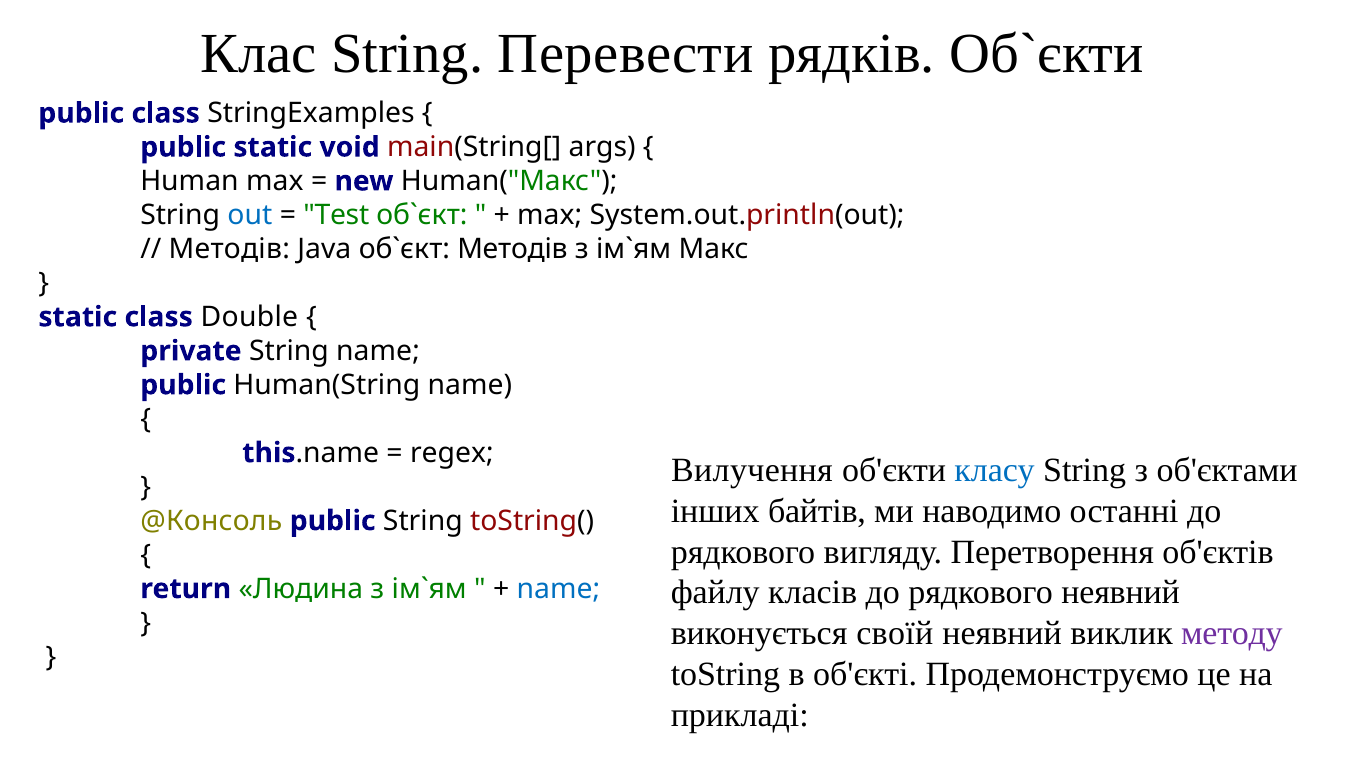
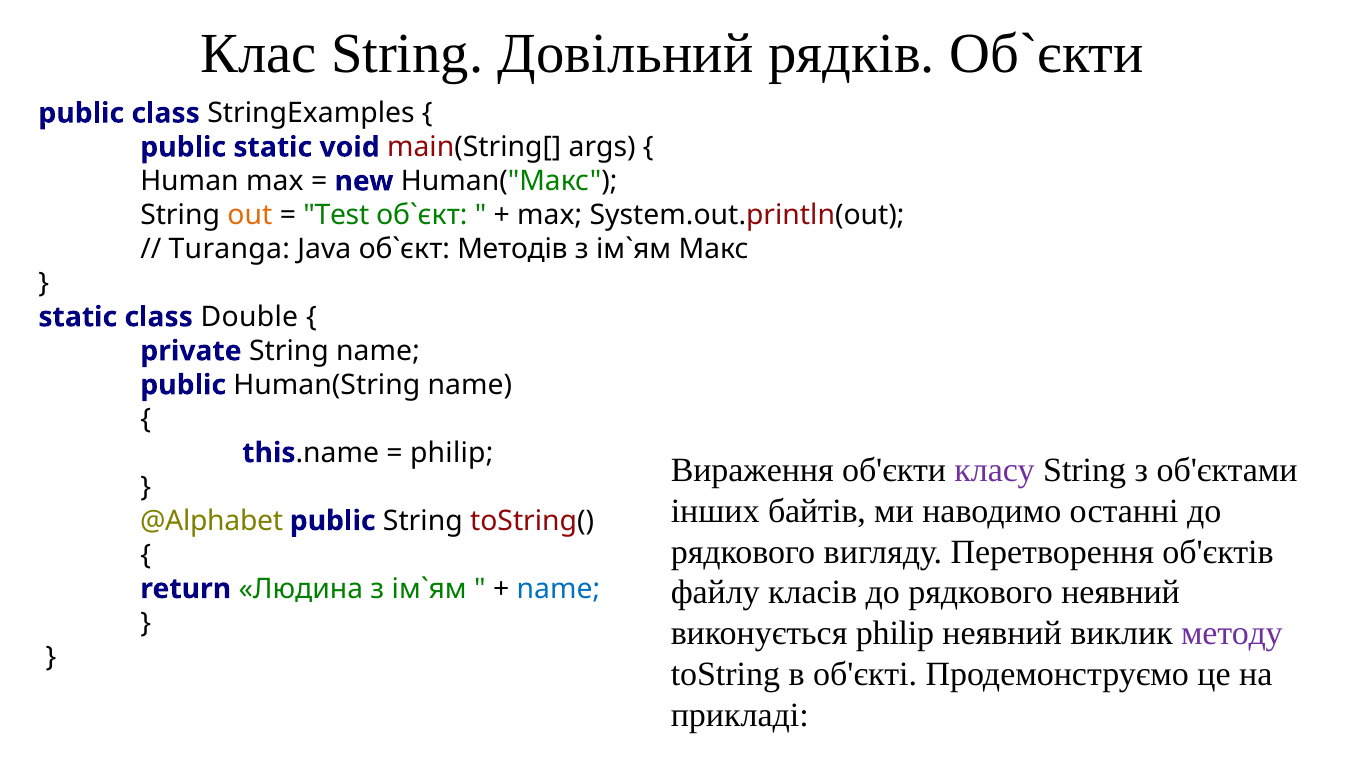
Перевести: Перевести -> Довільний (626, 53)
out colour: blue -> orange (250, 215)
Методів: Методів -> Turanga (229, 249)
regex: regex -> philip (452, 453)
Вилучення: Вилучення -> Вираження (752, 471)
класу colour: blue -> purple (995, 471)
@Консоль: @Консоль -> @Alphabet (212, 521)
виконується своїй: своїй -> philip (895, 634)
